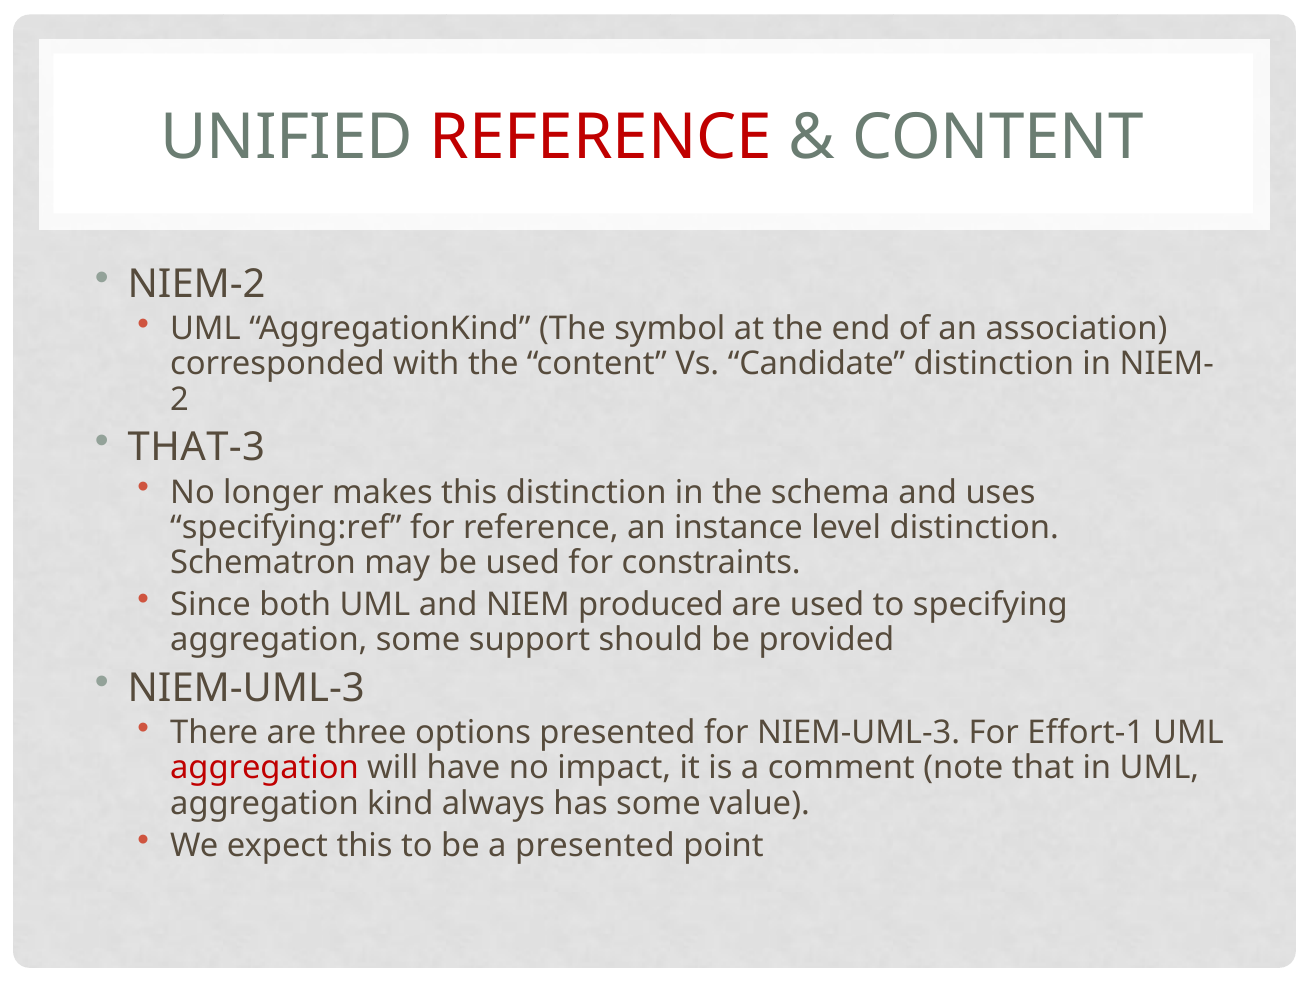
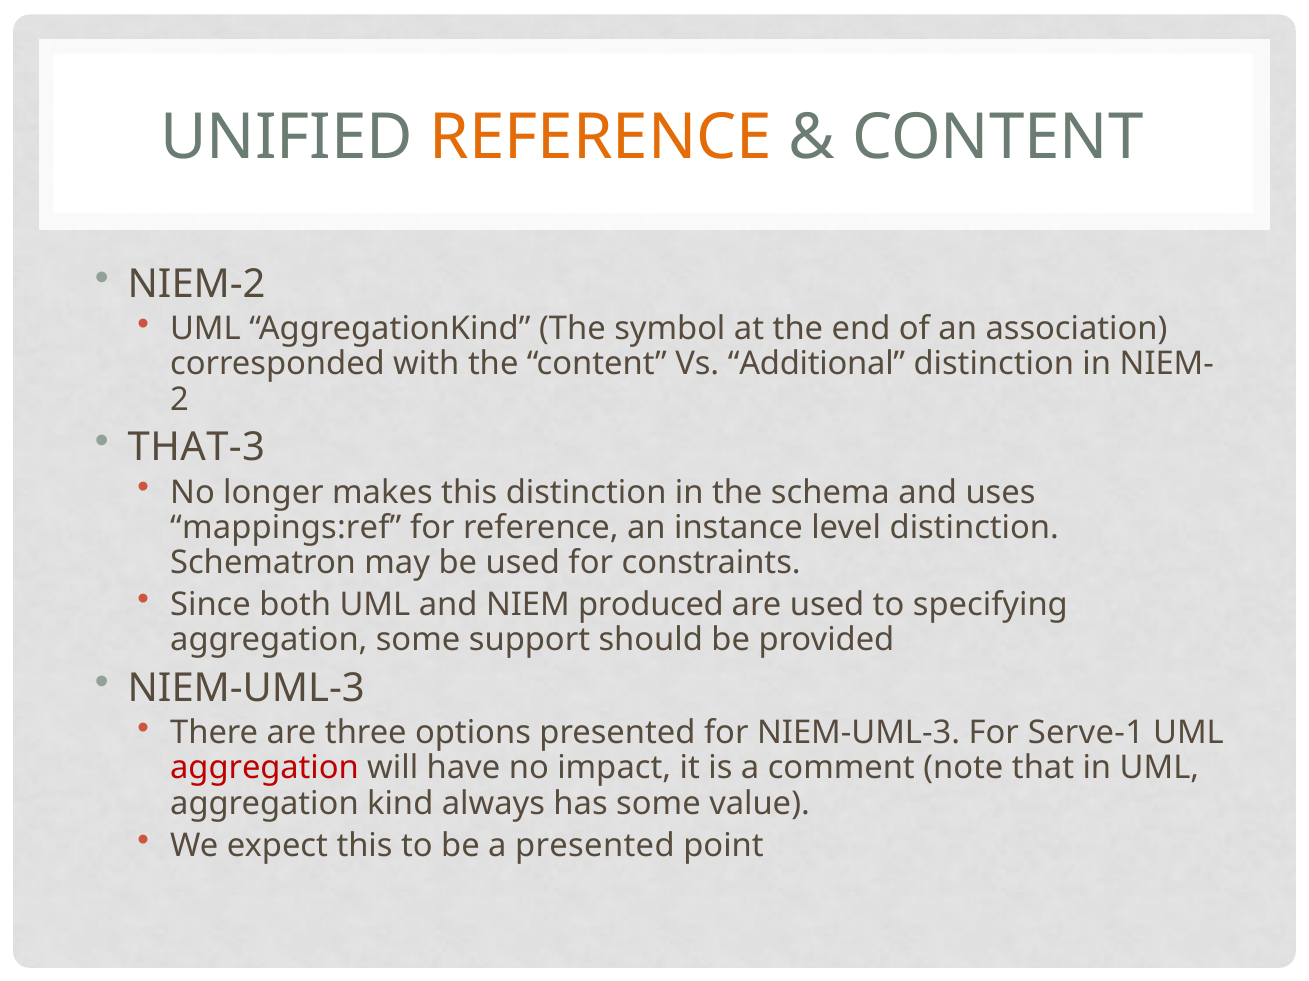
REFERENCE colour: red -> orange (601, 137)
Candidate: Candidate -> Additional (817, 364)
specifying:ref: specifying:ref -> mappings:ref (286, 528)
Effort-1: Effort-1 -> Serve-1 (1086, 733)
